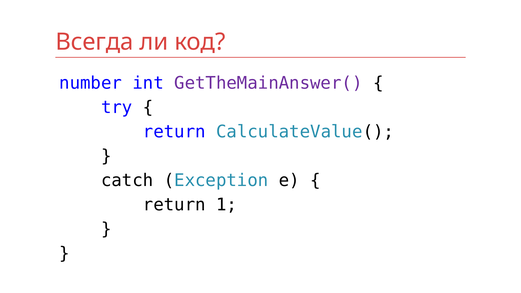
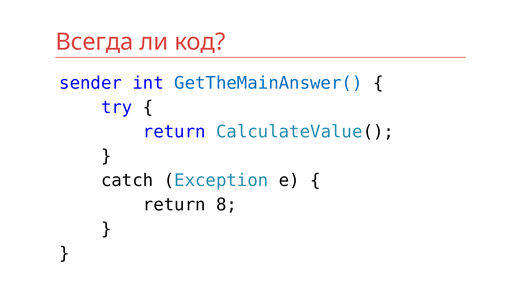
number: number -> sender (91, 83)
GetTheMainAnswer( colour: purple -> blue (268, 83)
1: 1 -> 8 (227, 205)
